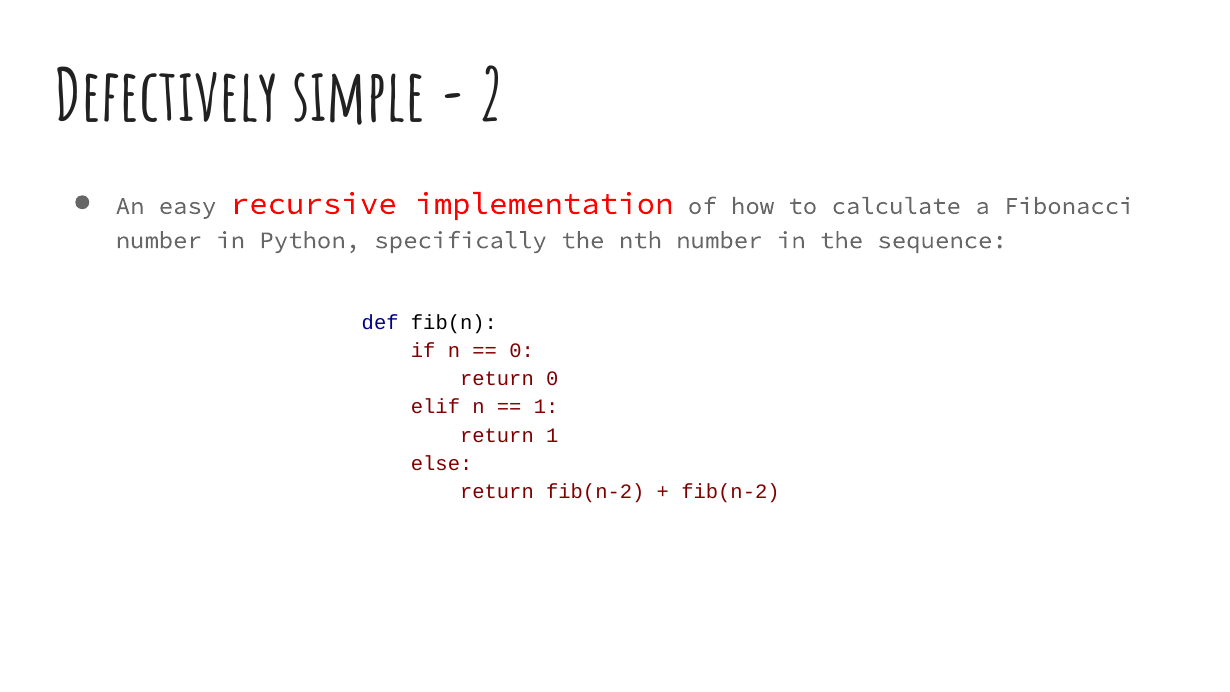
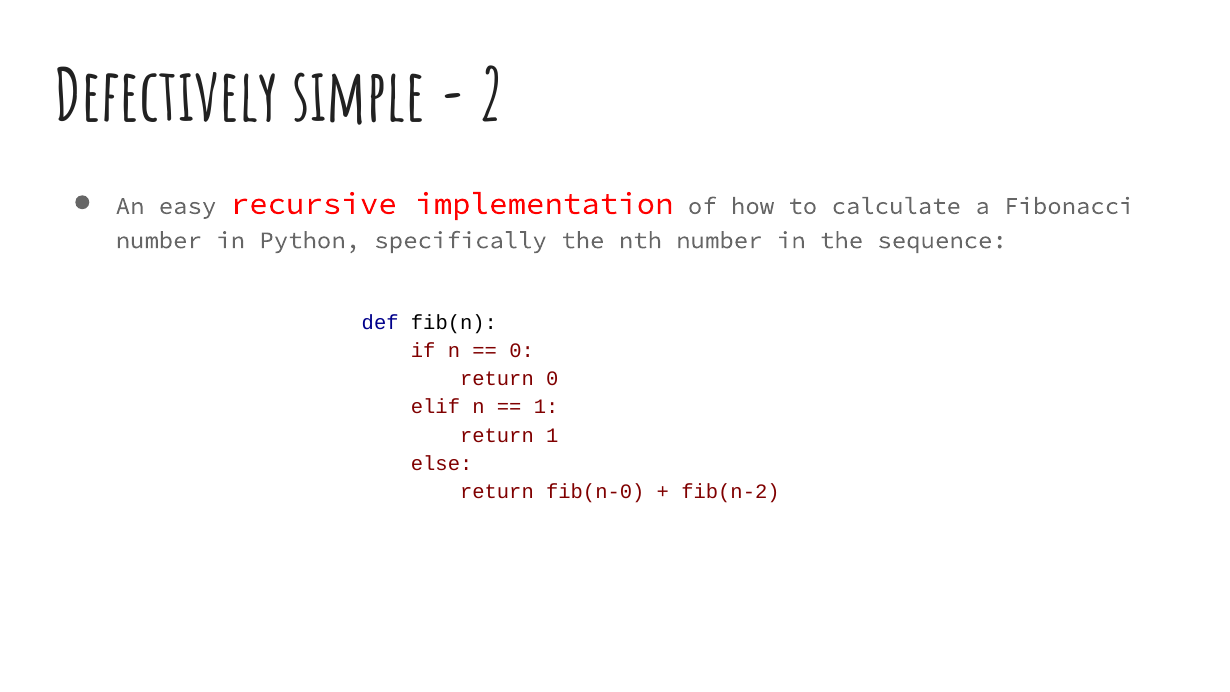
return fib(n-2: fib(n-2 -> fib(n-0 (595, 492)
